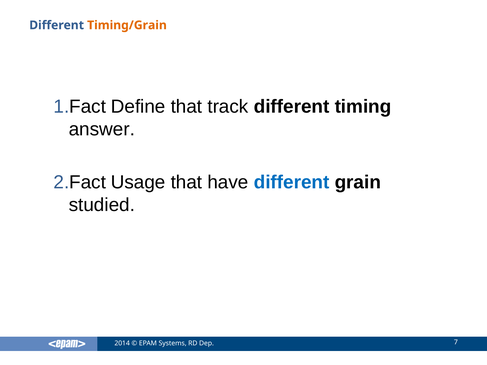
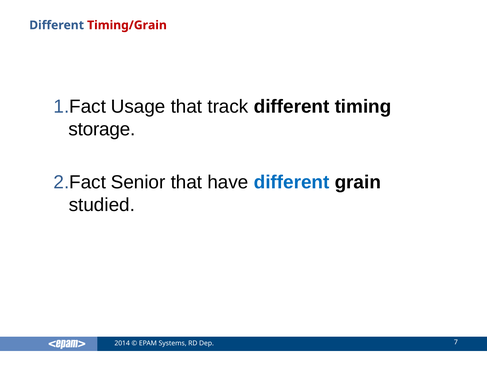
Timing/Grain colour: orange -> red (127, 25)
Define: Define -> Usage (138, 107)
answer: answer -> storage (102, 129)
Usage: Usage -> Senior (138, 182)
